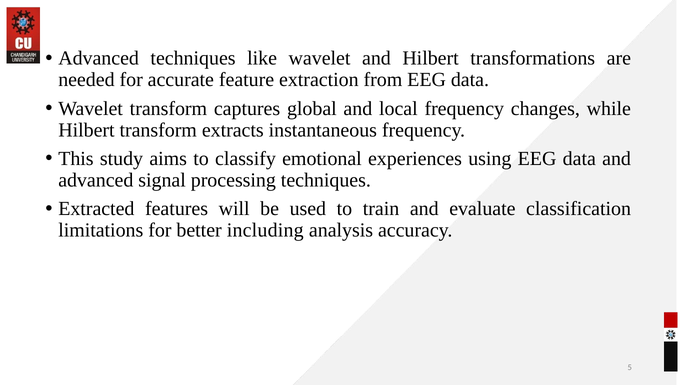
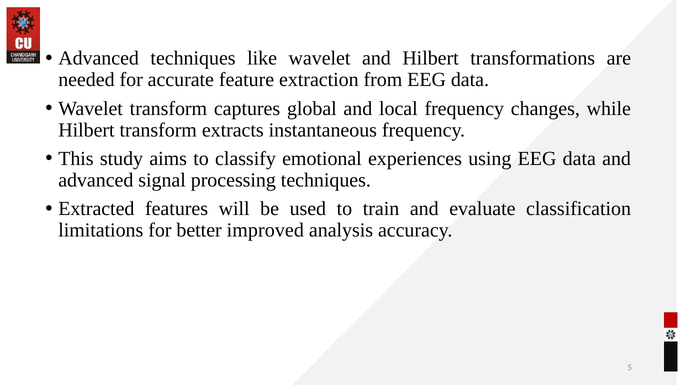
including: including -> improved (265, 230)
